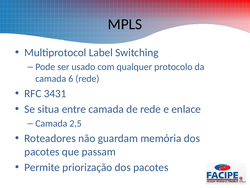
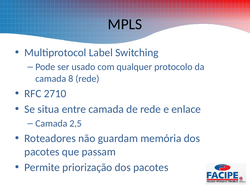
6: 6 -> 8 (71, 78)
3431: 3431 -> 2710 (55, 93)
